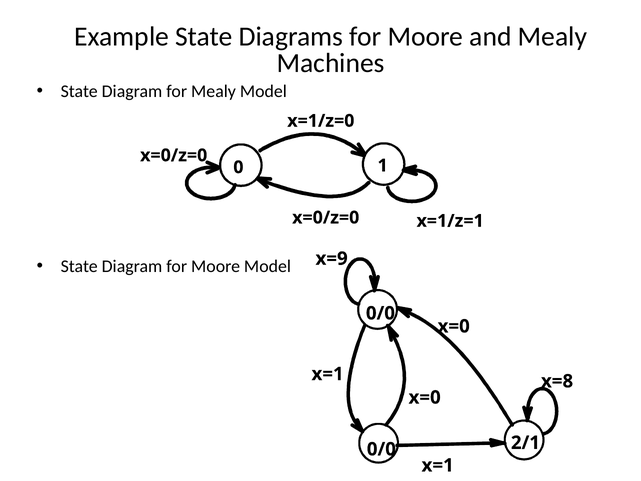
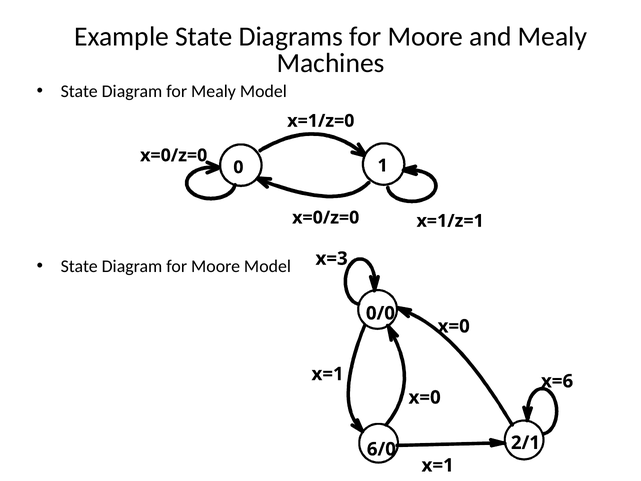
x=9: x=9 -> x=3 (332, 258)
x=8: x=8 -> x=6 (557, 381)
0/0: 0/0 -> 6/0 (381, 449)
